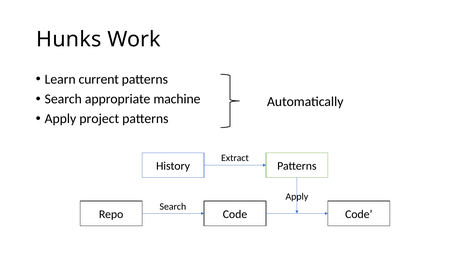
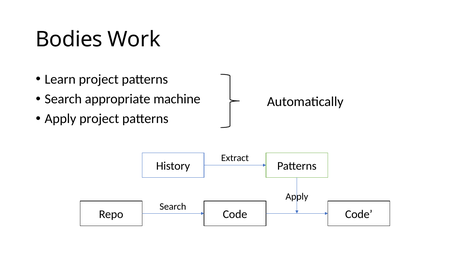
Hunks: Hunks -> Bodies (69, 39)
Learn current: current -> project (99, 79)
